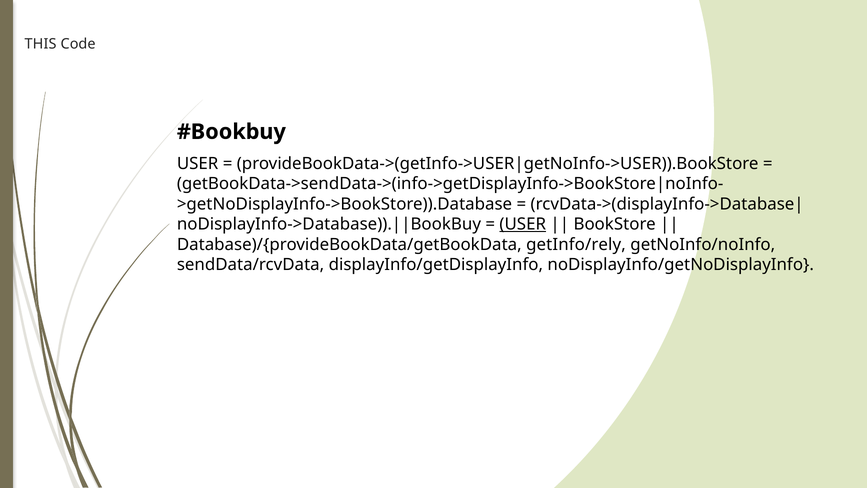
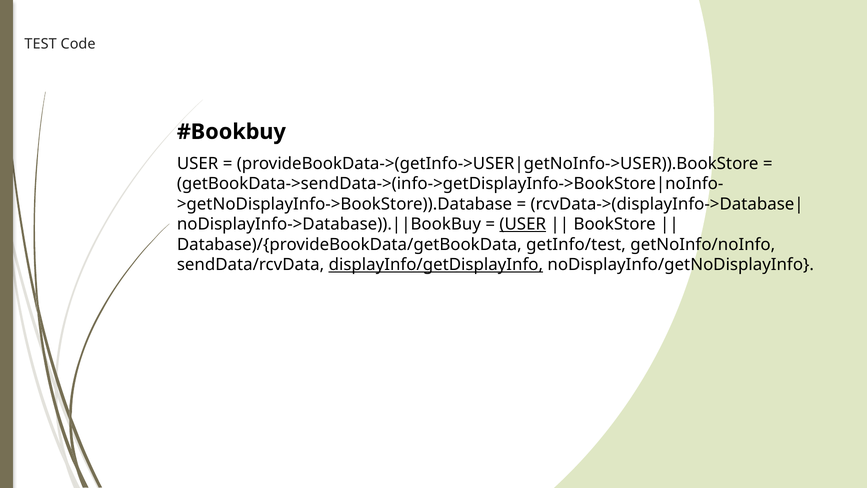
THIS: THIS -> TEST (41, 44)
getInfo/rely: getInfo/rely -> getInfo/test (576, 244)
displayInfo/getDisplayInfo underline: none -> present (436, 265)
